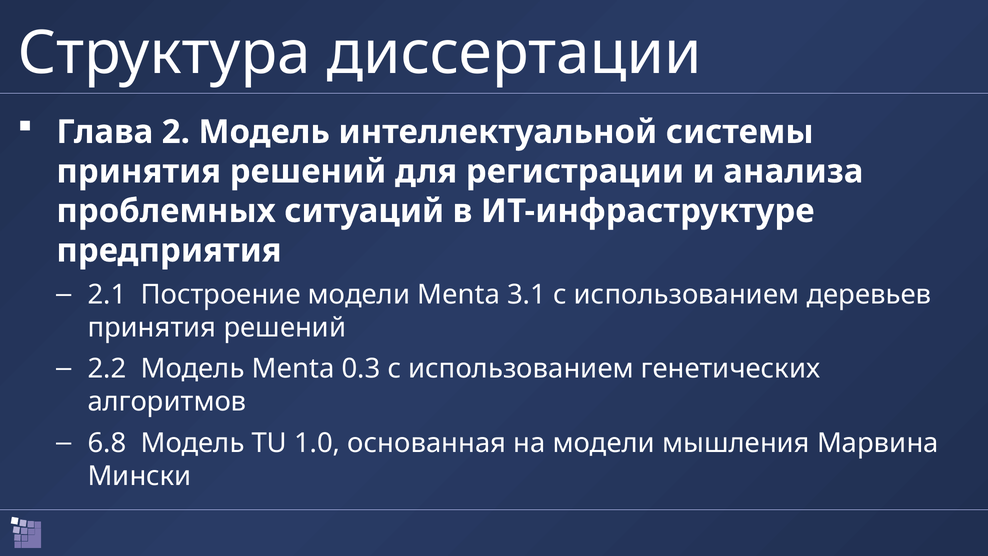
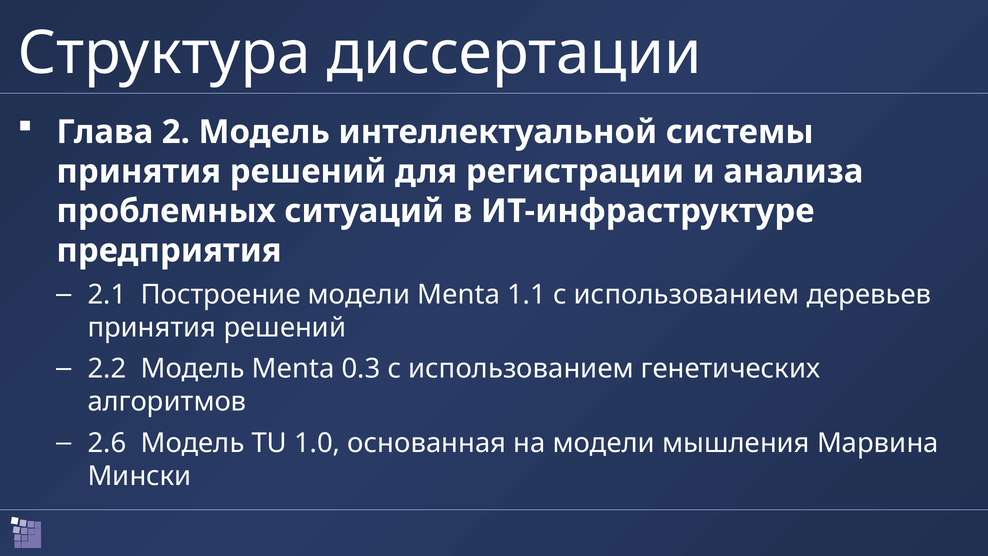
3.1: 3.1 -> 1.1 (527, 295)
6.8: 6.8 -> 2.6 (107, 443)
